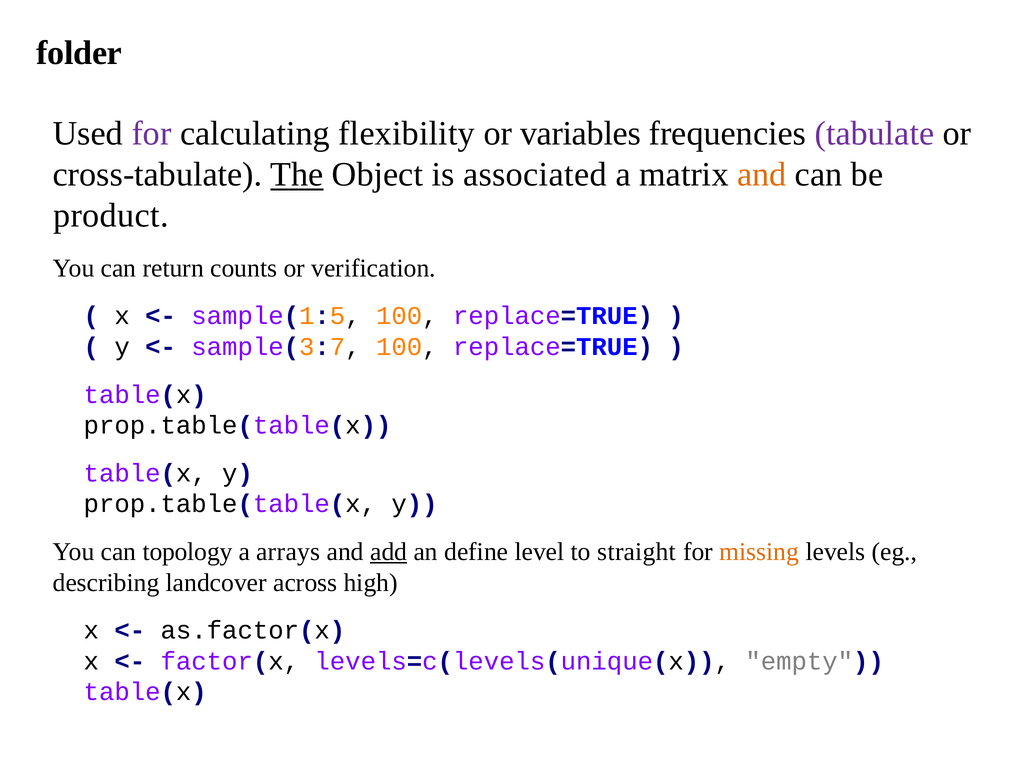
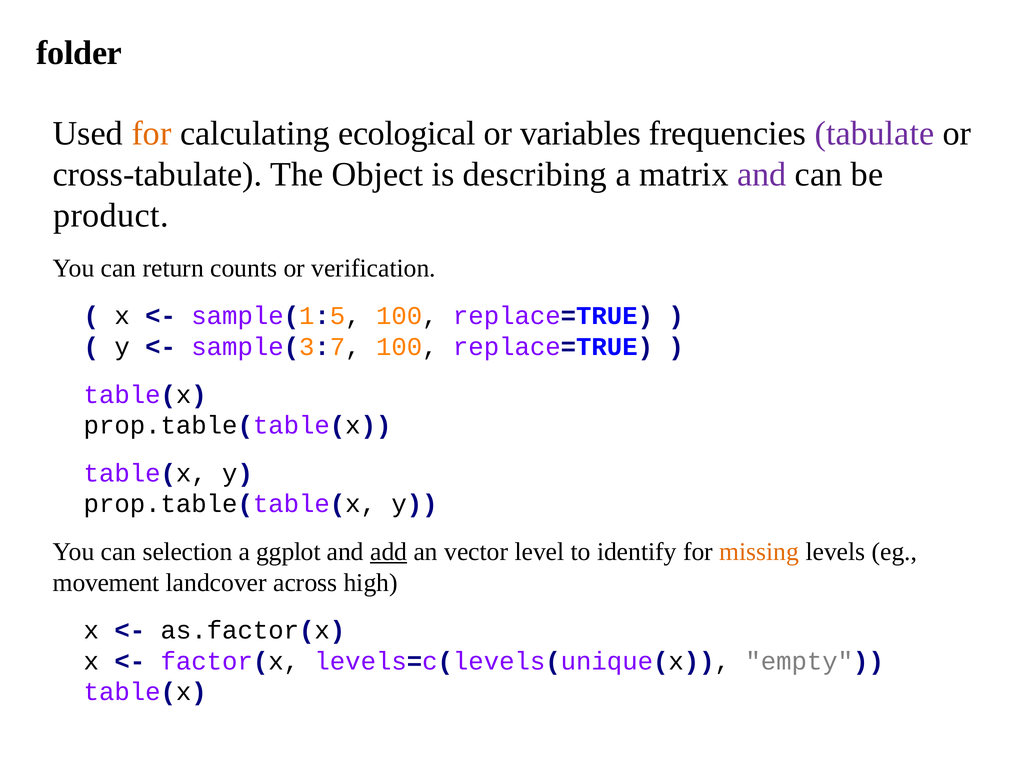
for colour: purple -> orange (152, 134)
flexibility: flexibility -> ecological (407, 134)
The underline: present -> none (297, 175)
associated: associated -> describing (535, 175)
and colour: orange -> purple (762, 175)
topology: topology -> selection (188, 552)
arrays: arrays -> ggplot (289, 552)
define: define -> vector (476, 552)
straight: straight -> identify (637, 552)
describing: describing -> movement (106, 583)
